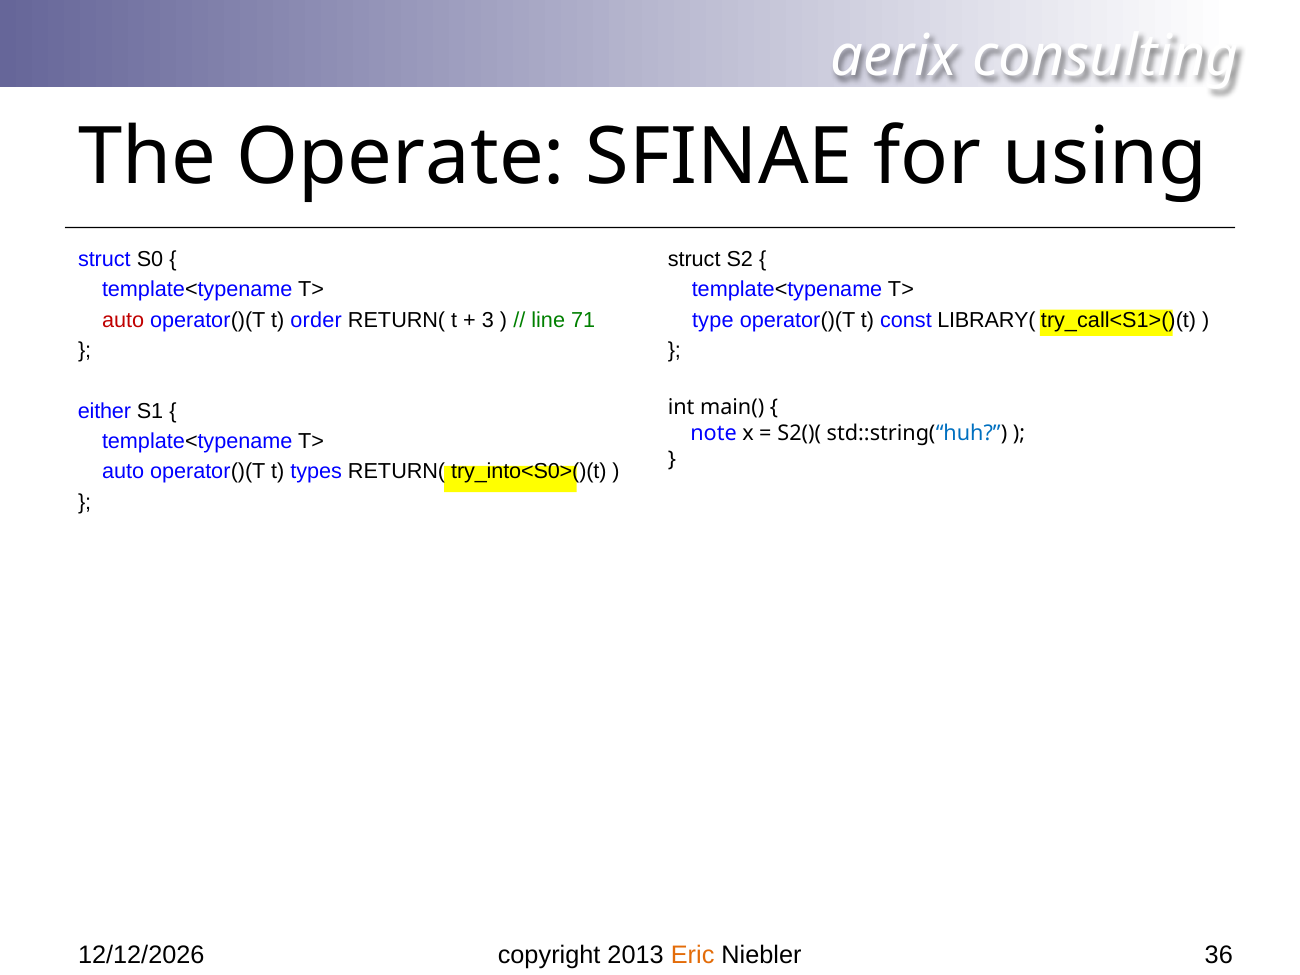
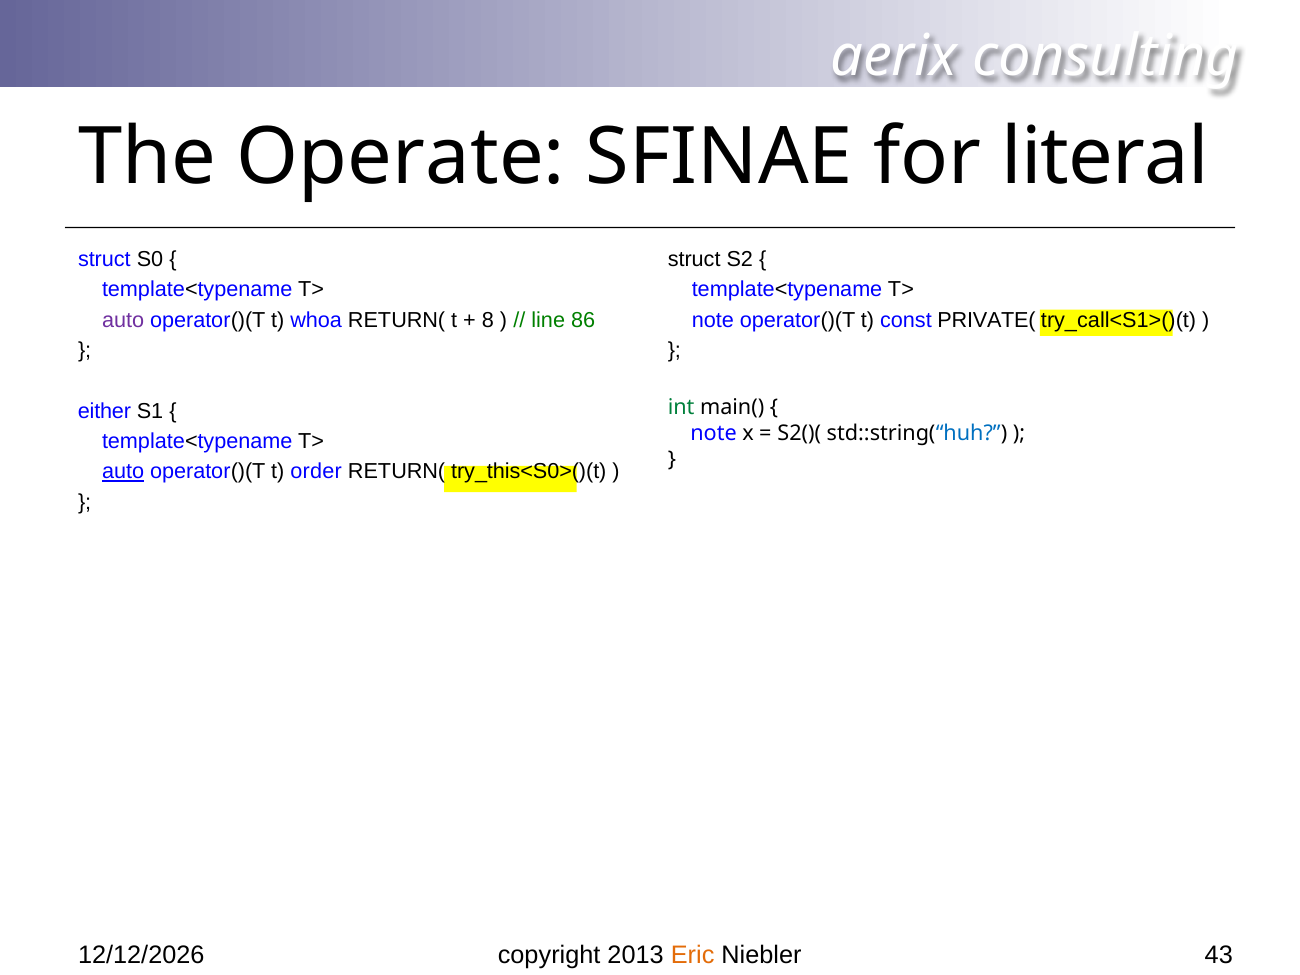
using: using -> literal (1105, 157)
auto colour: red -> purple (123, 320)
order: order -> whoa (316, 320)
3: 3 -> 8 (488, 320)
71: 71 -> 86 (583, 320)
type: type -> note (713, 320)
LIBRARY(: LIBRARY( -> PRIVATE( (987, 320)
int colour: black -> green (681, 407)
auto underline: none -> present (123, 472)
types: types -> order (316, 472)
try_into<S0>()(t: try_into<S0>()(t -> try_this<S0>()(t (529, 472)
36: 36 -> 43 (1219, 955)
